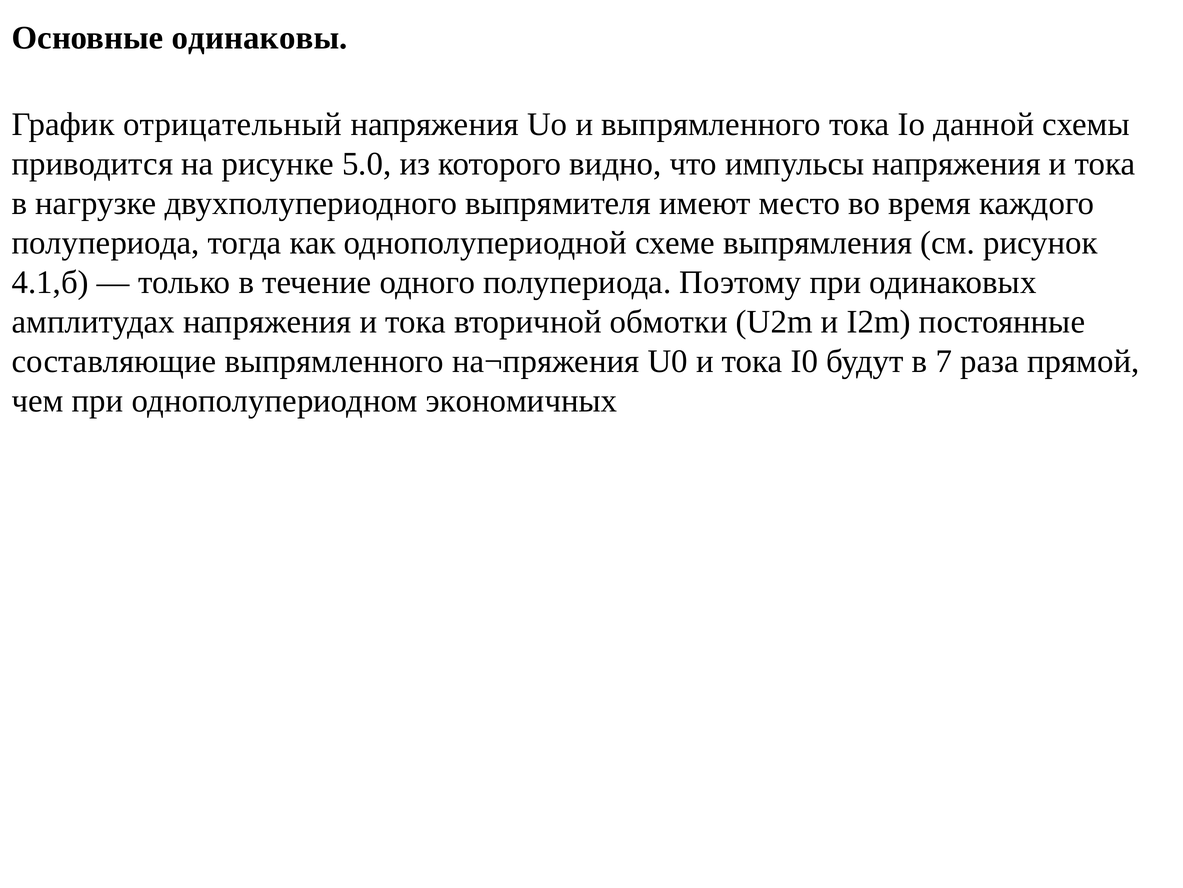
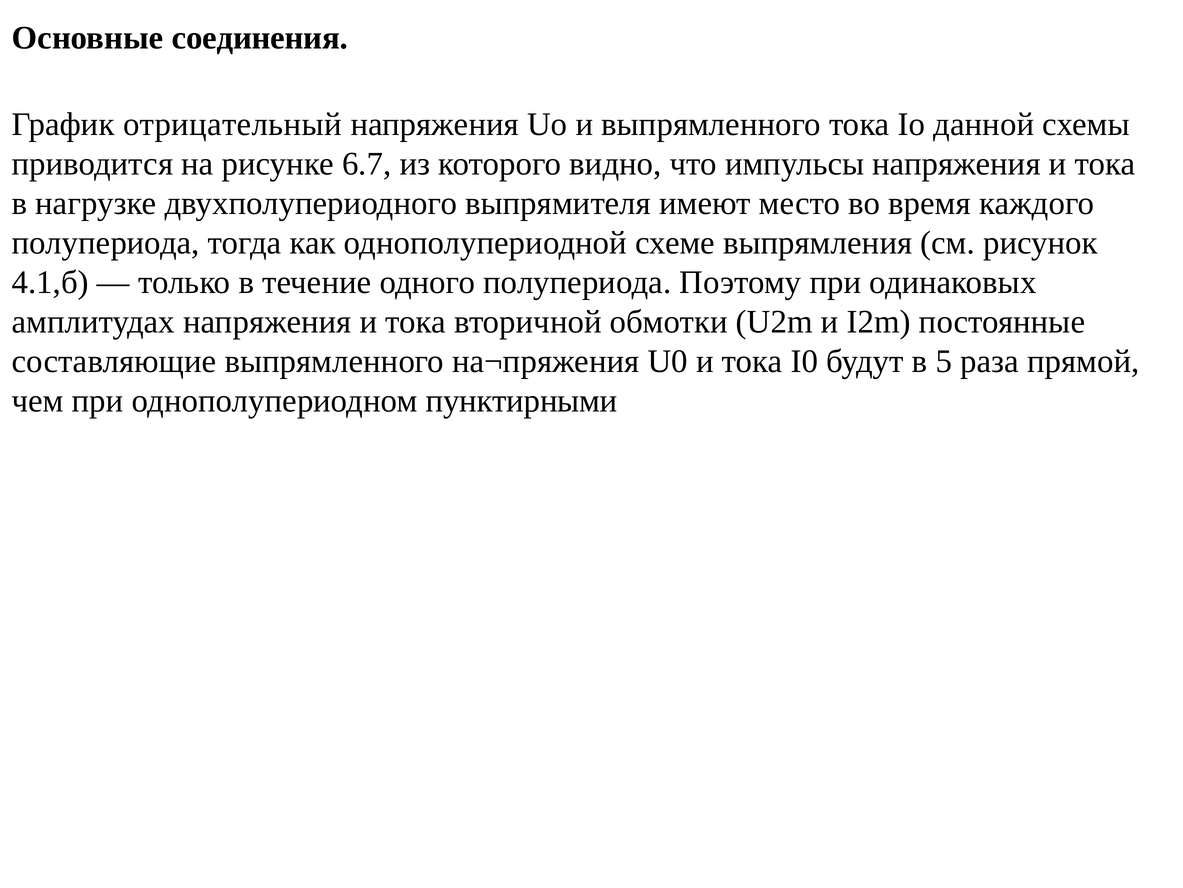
одинаковы: одинаковы -> соединения (260, 38)
5.0: 5.0 -> 6.7 (367, 164)
7: 7 -> 5 (944, 361)
экономичных: экономичных -> пунктирными (522, 401)
